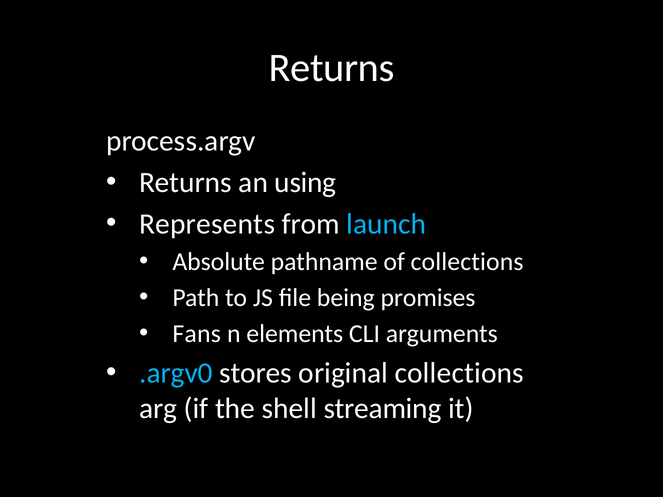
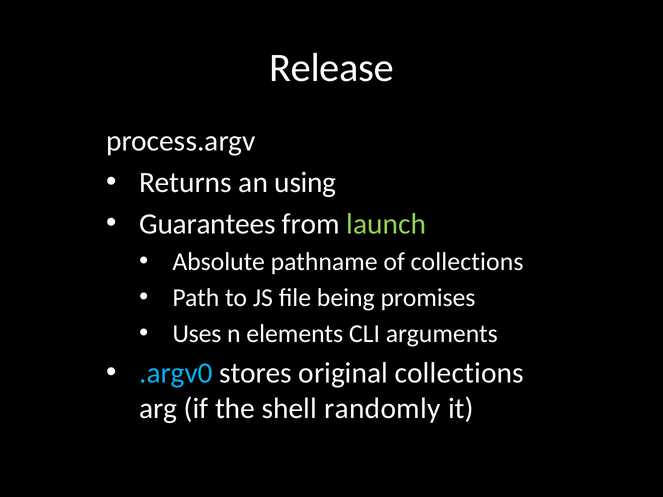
Returns: Returns -> Release (332, 68)
Represents: Represents -> Guarantees (207, 224)
launch colour: light blue -> light green (386, 224)
Fans: Fans -> Uses (197, 334)
streaming: streaming -> randomly (382, 409)
